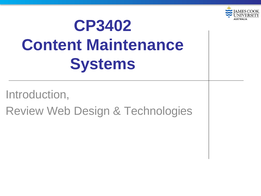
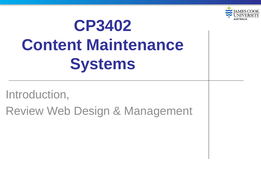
Technologies: Technologies -> Management (158, 111)
